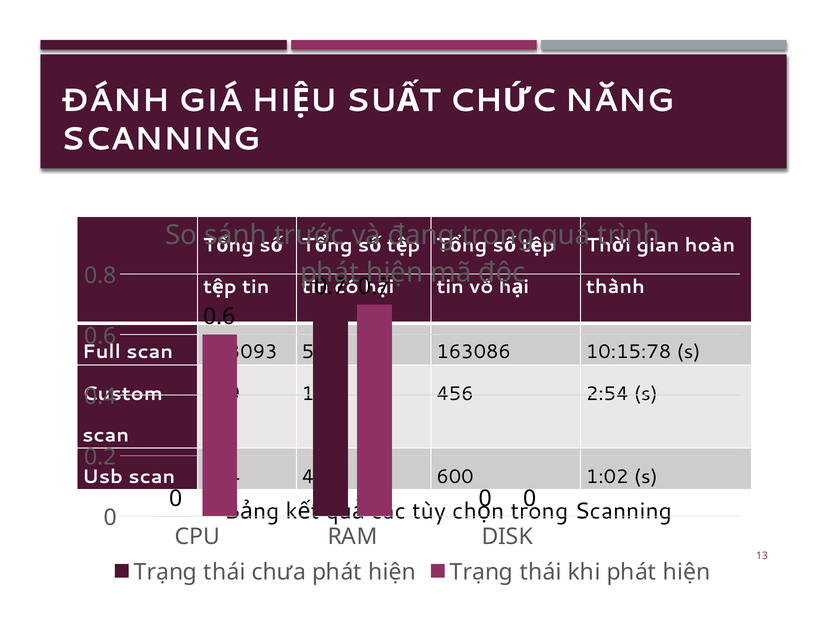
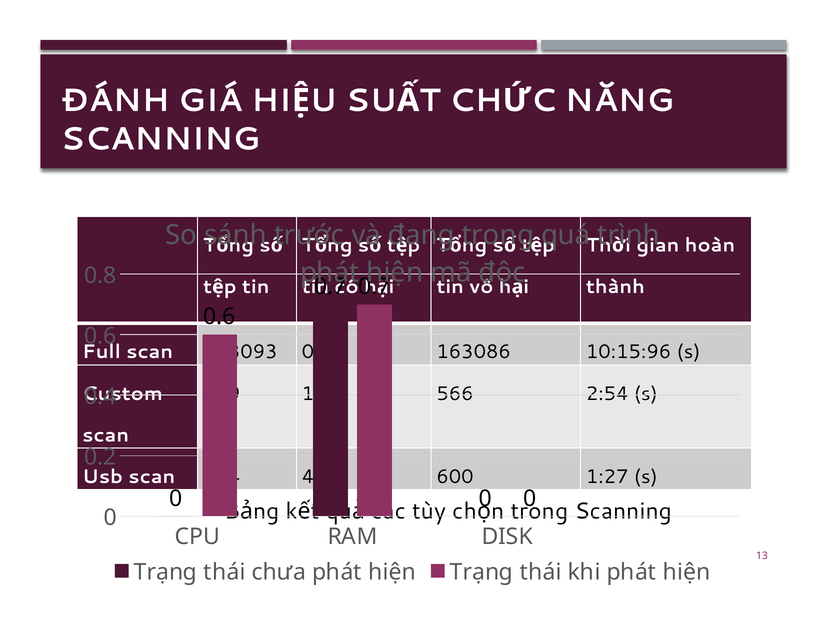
5: 5 -> 0 (308, 352)
10:15:78: 10:15:78 -> 10:15:96 (629, 352)
456: 456 -> 566 (455, 394)
1:02: 1:02 -> 1:27 (607, 477)
